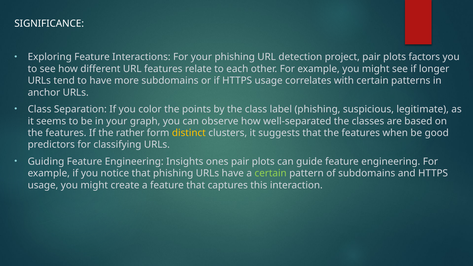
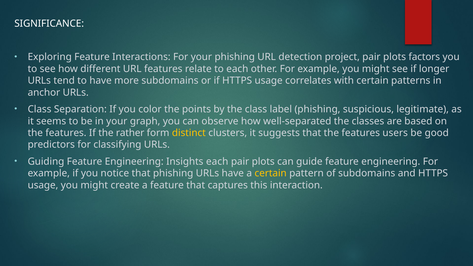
when: when -> users (395, 133)
Insights ones: ones -> each (217, 162)
certain colour: light green -> yellow (271, 173)
